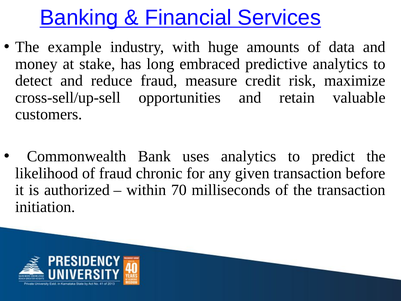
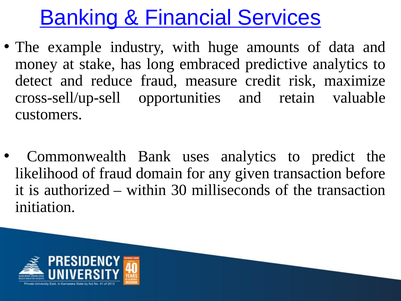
chronic: chronic -> domain (159, 173)
70: 70 -> 30 (179, 190)
